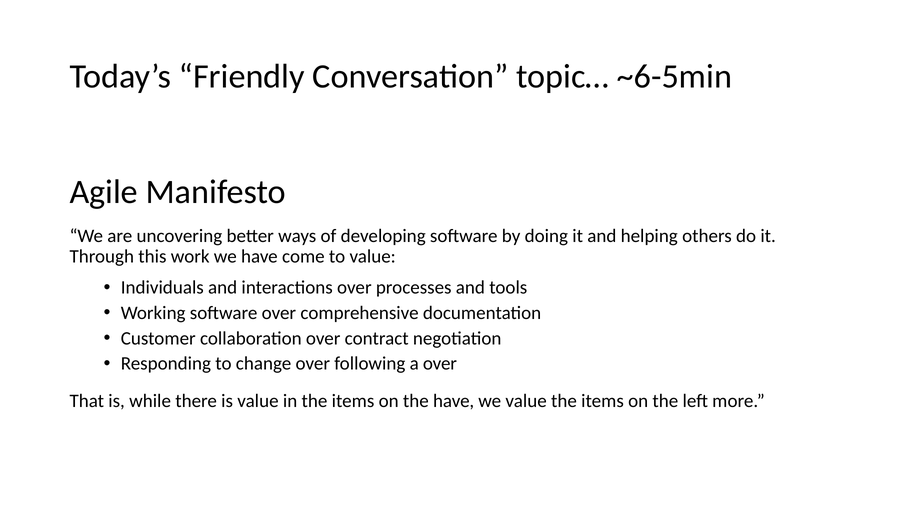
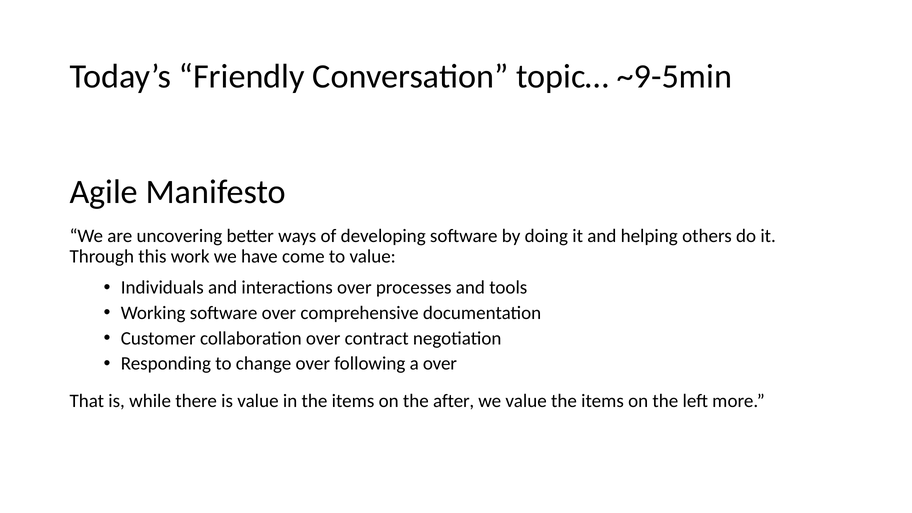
~6-5min: ~6-5min -> ~9-5min (674, 77)
the have: have -> after (454, 401)
